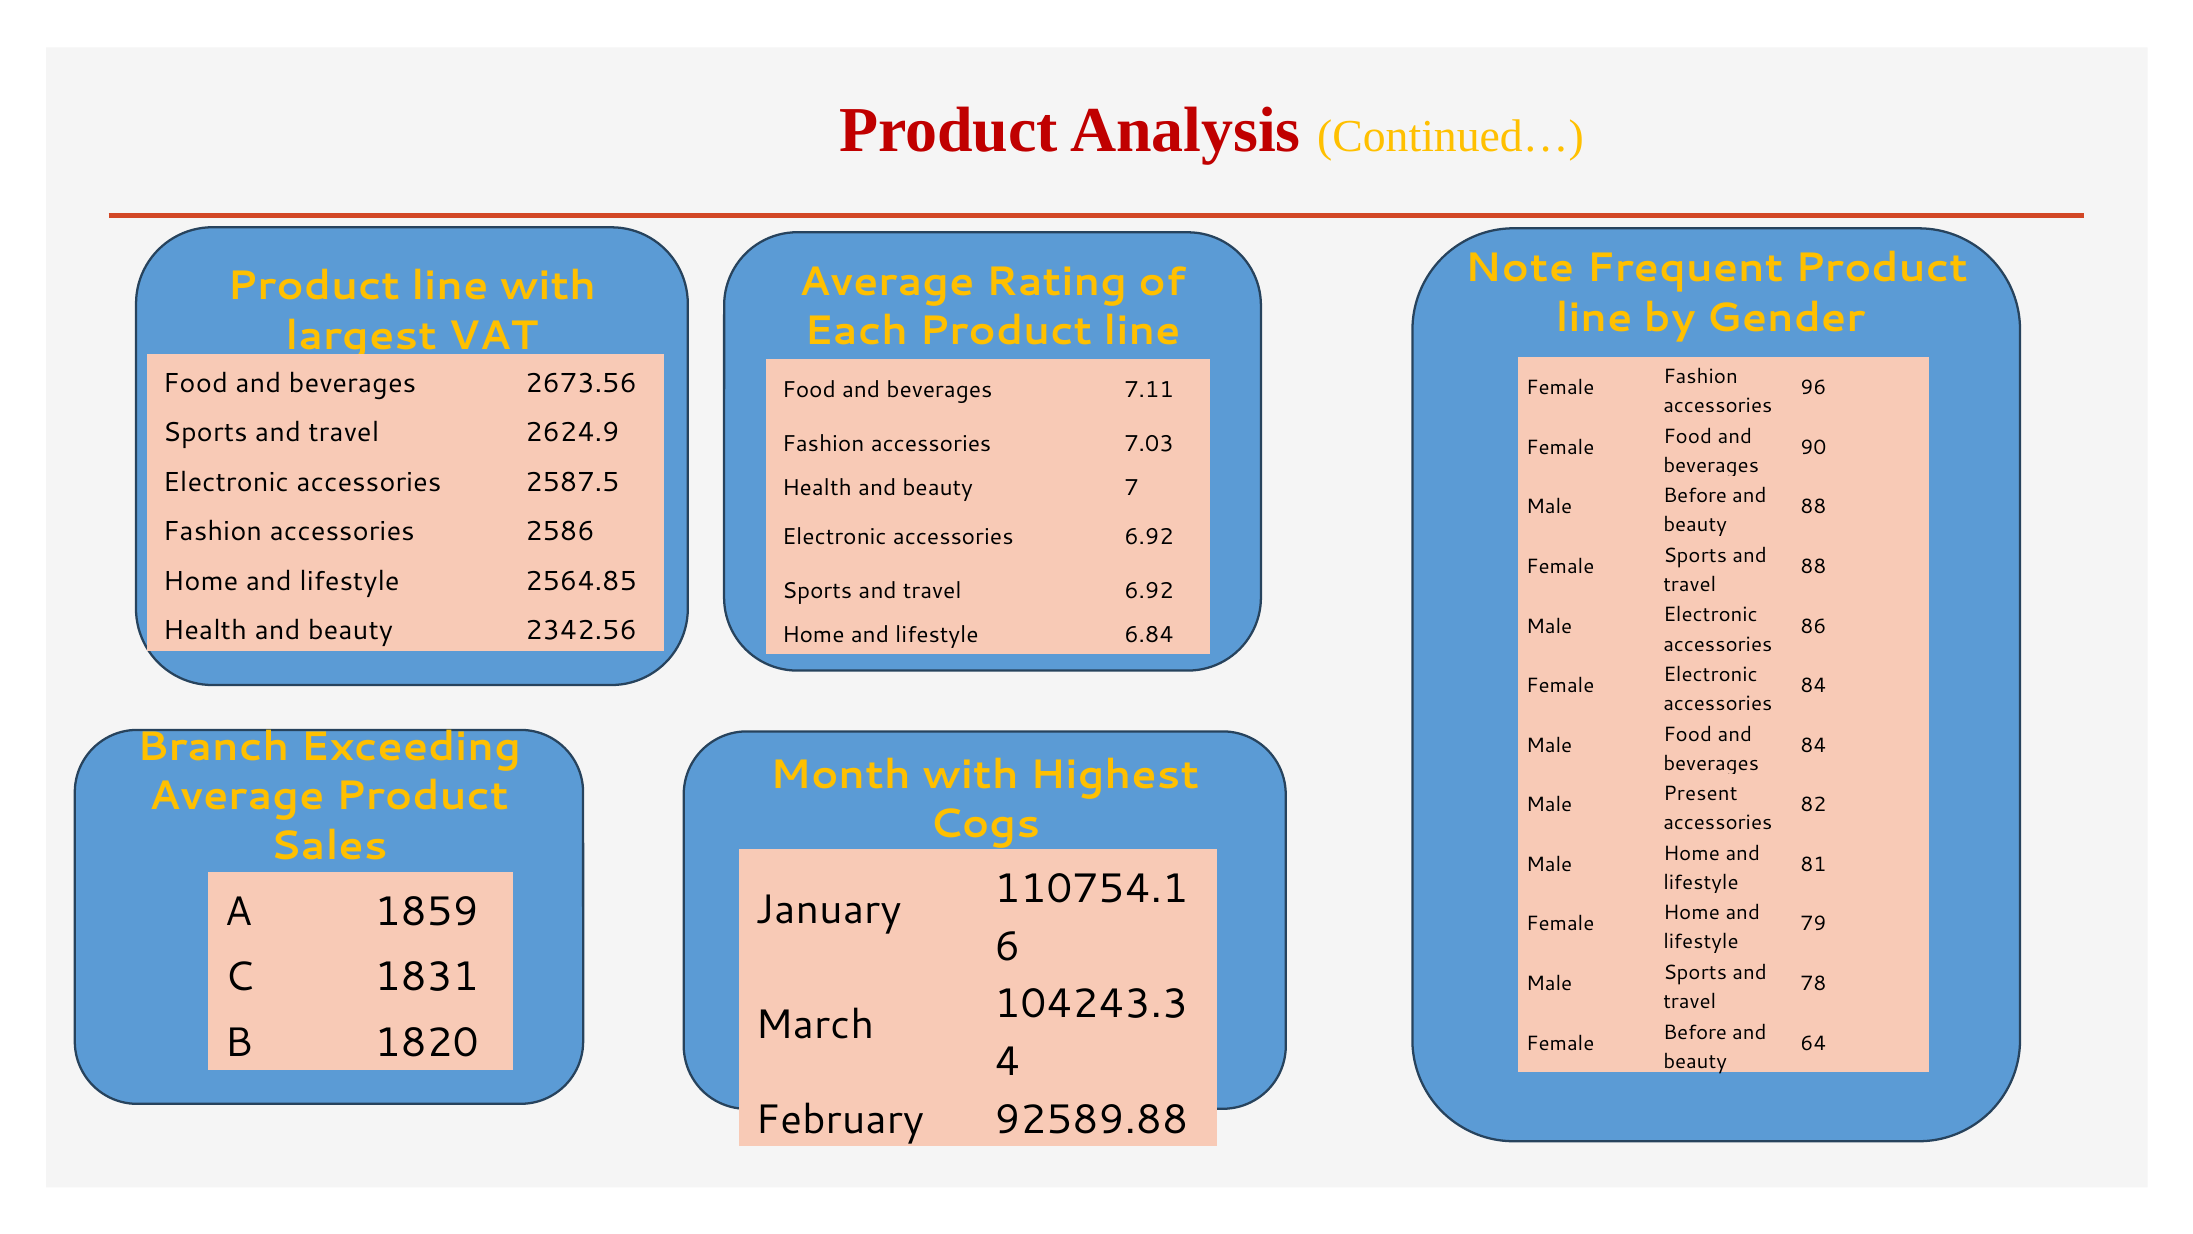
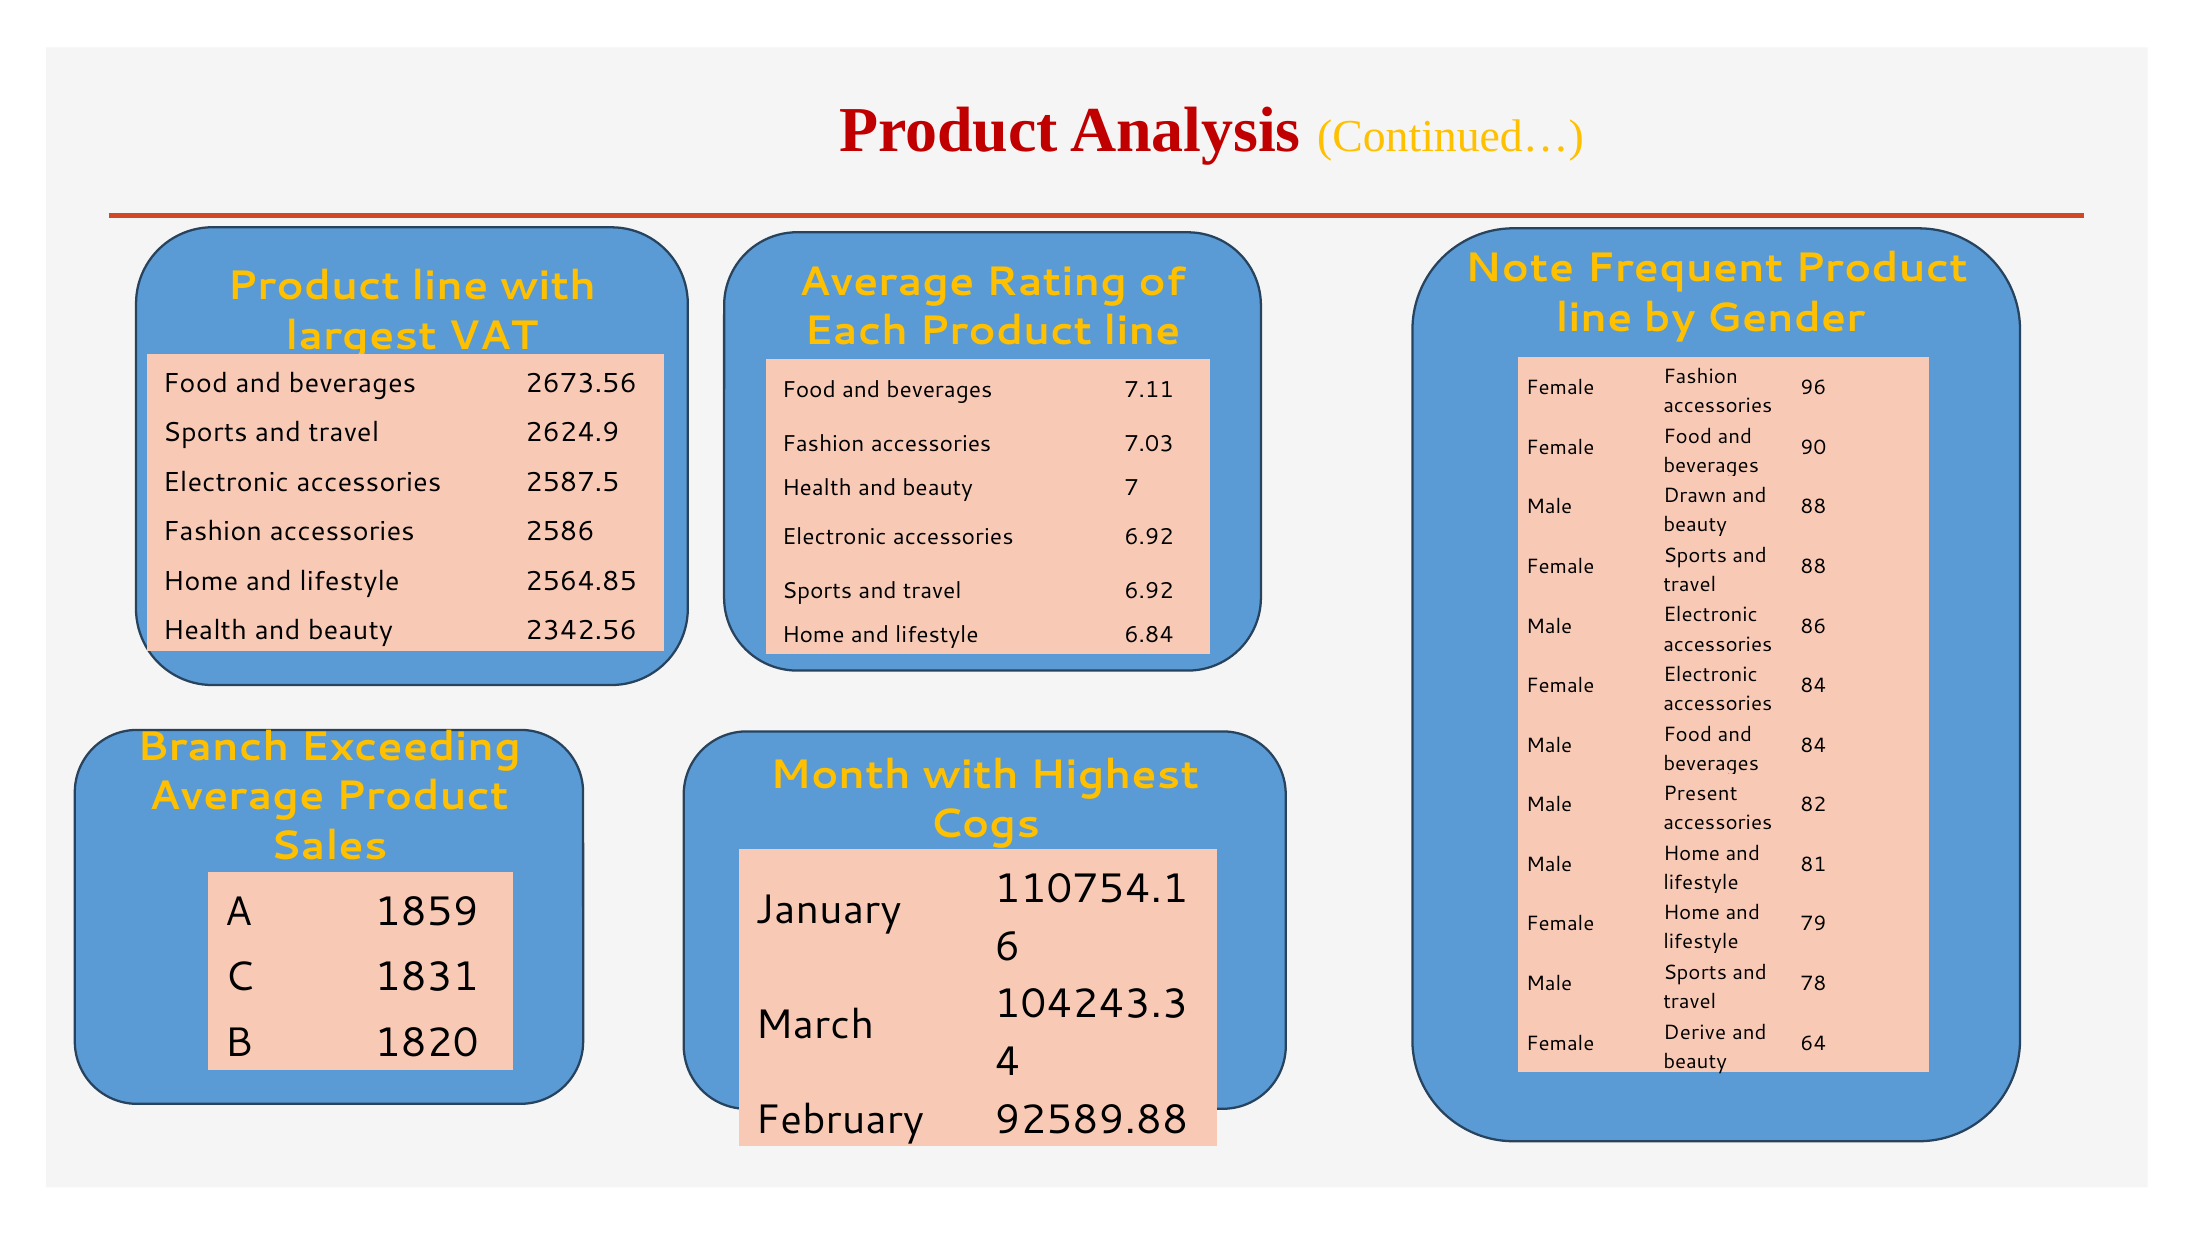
Before: Before -> Drawn (1695, 496)
Before: Before -> Derive (1695, 1032)
